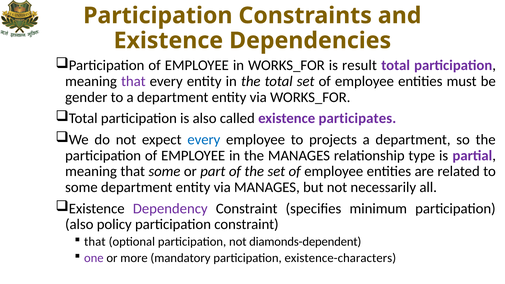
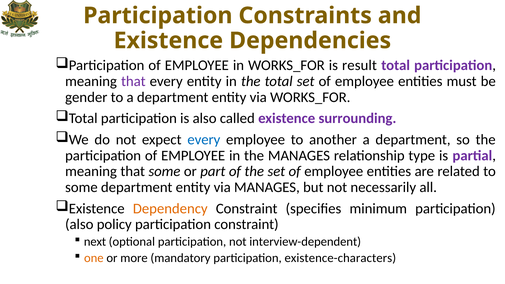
participates: participates -> surrounding (357, 118)
projects: projects -> another (333, 140)
Dependency colour: purple -> orange (170, 209)
that: that -> next (95, 242)
diamonds-dependent: diamonds-dependent -> interview-dependent (305, 242)
one colour: purple -> orange (94, 258)
